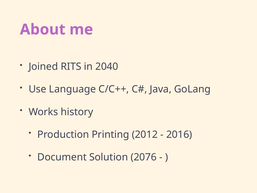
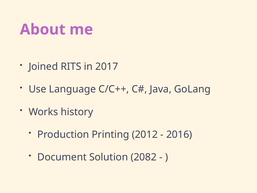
2040: 2040 -> 2017 (107, 67)
2076: 2076 -> 2082 (144, 157)
